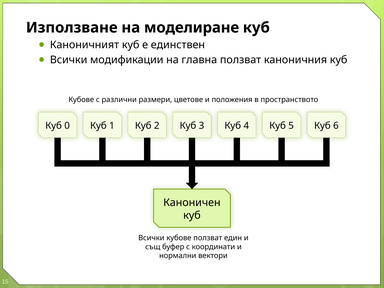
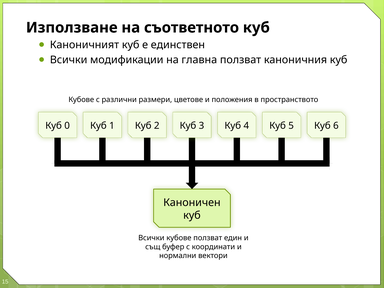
моделиране: моделиране -> съответното (192, 28)
